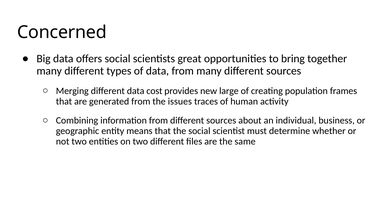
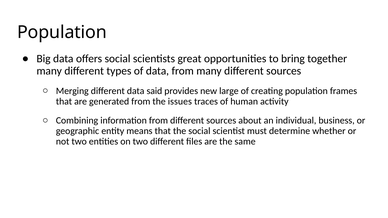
Concerned: Concerned -> Population (62, 32)
cost: cost -> said (154, 91)
